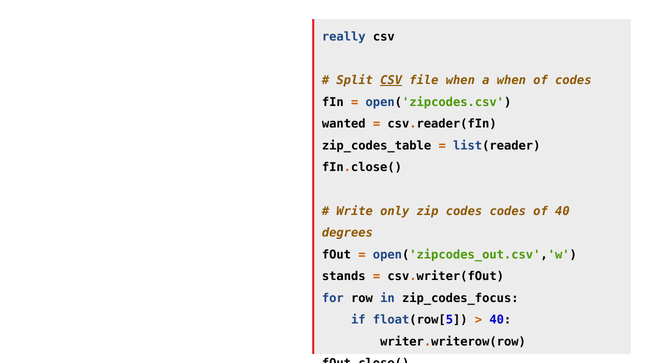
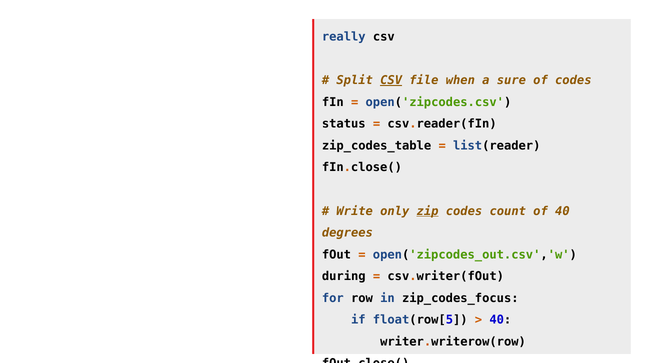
a when: when -> sure (511, 80)
wanted: wanted -> status (344, 124)
zip underline: none -> present (428, 211)
codes codes: codes -> count (508, 211)
stands: stands -> during (344, 277)
